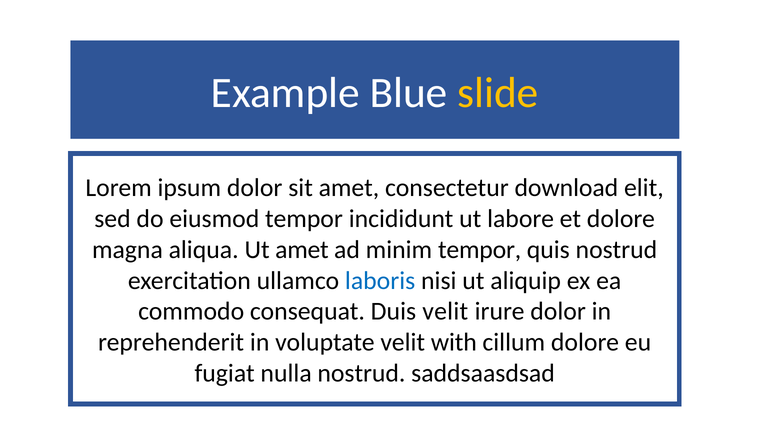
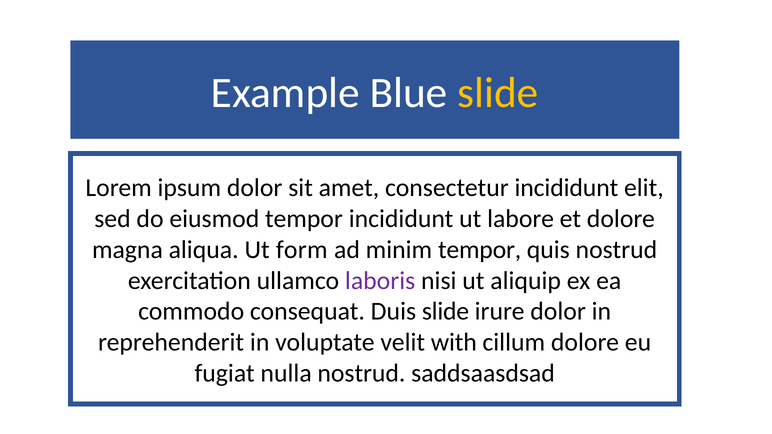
consectetur download: download -> incididunt (566, 188)
Ut amet: amet -> form (302, 250)
laboris colour: blue -> purple (380, 281)
Duis velit: velit -> slide (445, 312)
